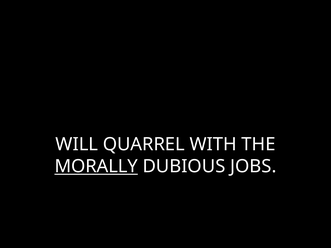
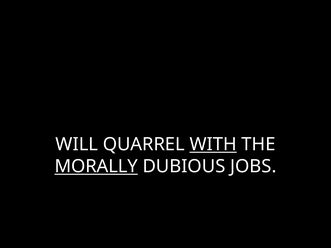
WITH underline: none -> present (213, 144)
